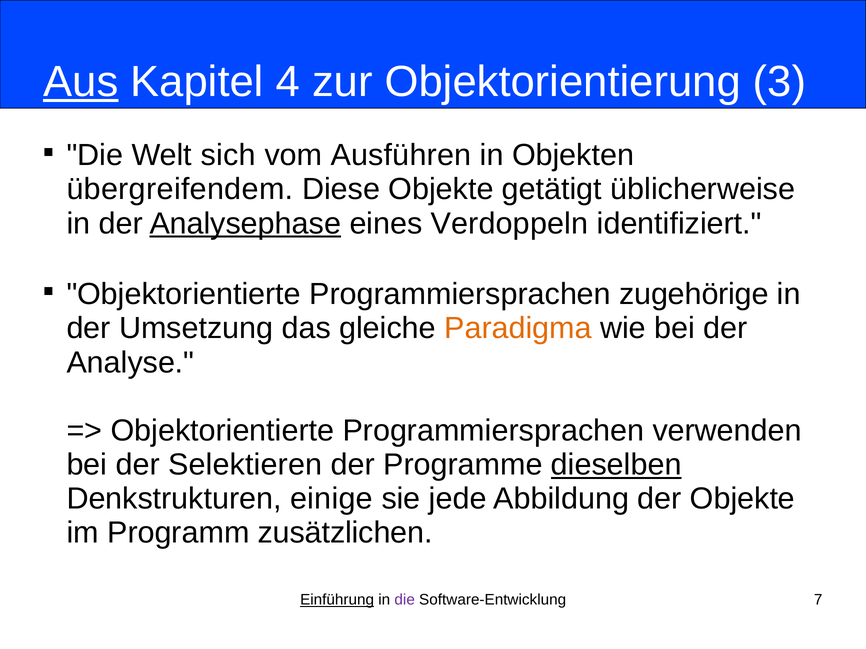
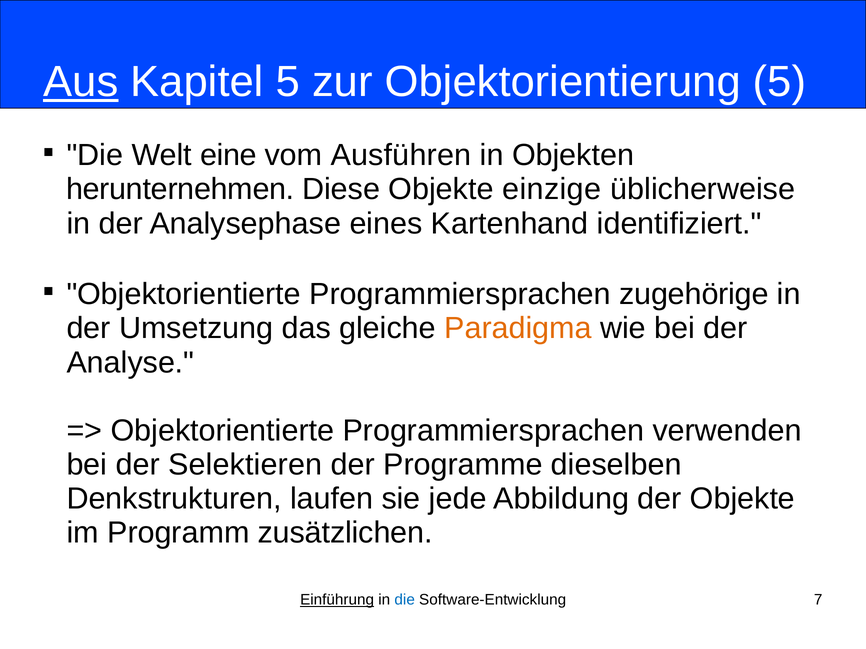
Kapitel 4: 4 -> 5 (288, 82)
Objektorientierung 3: 3 -> 5 (780, 82)
sich: sich -> eine (228, 155)
übergreifendem: übergreifendem -> herunternehmen (180, 190)
getätigt: getätigt -> einzige (552, 190)
Analysephase underline: present -> none (245, 224)
Verdoppeln: Verdoppeln -> Kartenhand (510, 224)
dieselben underline: present -> none (616, 465)
einige: einige -> laufen (332, 499)
die colour: purple -> blue (405, 600)
